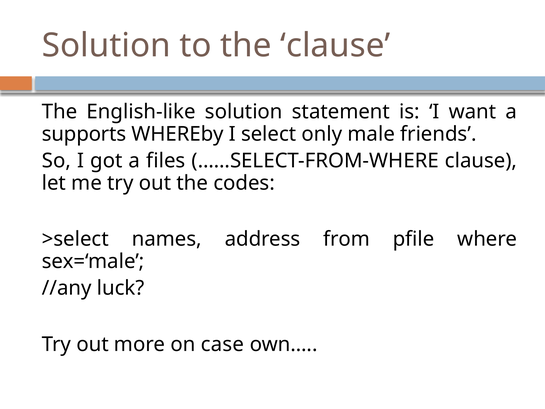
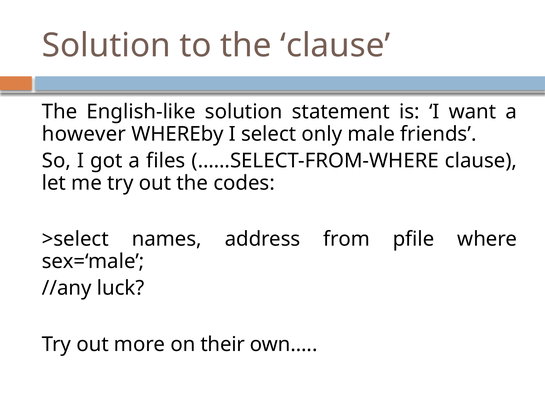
supports: supports -> however (84, 134)
case: case -> their (223, 344)
